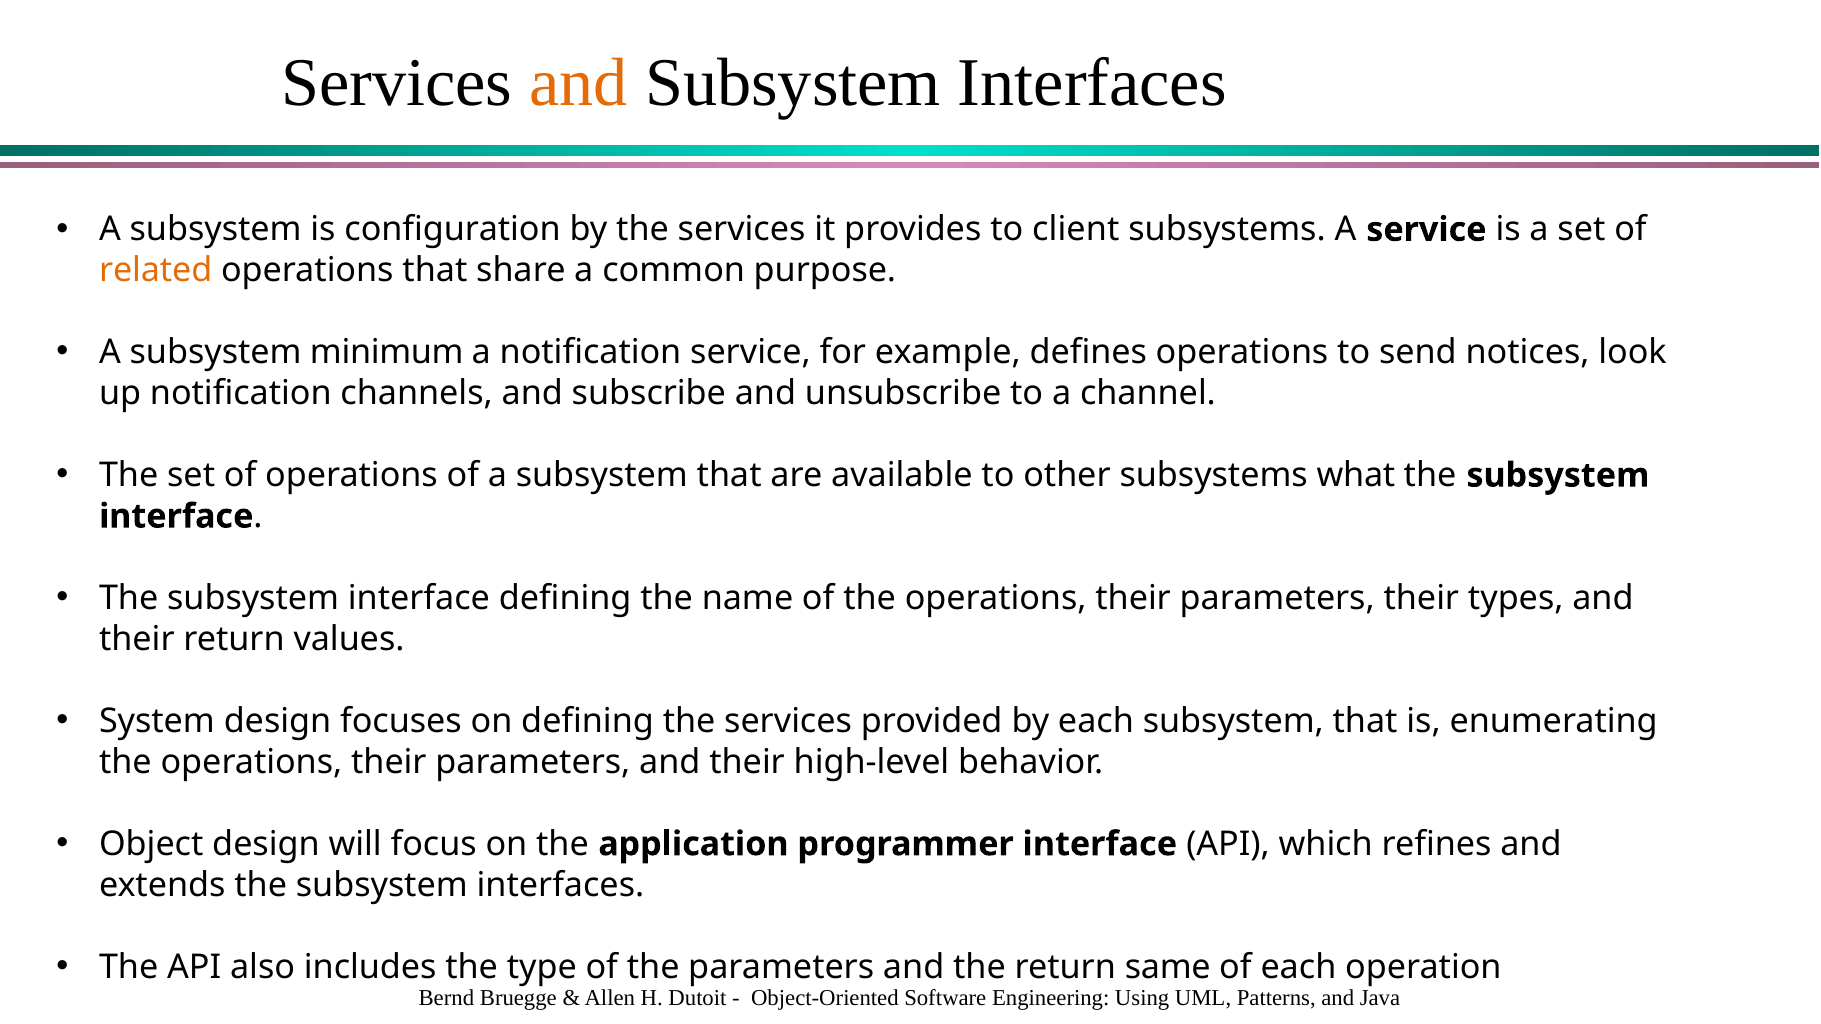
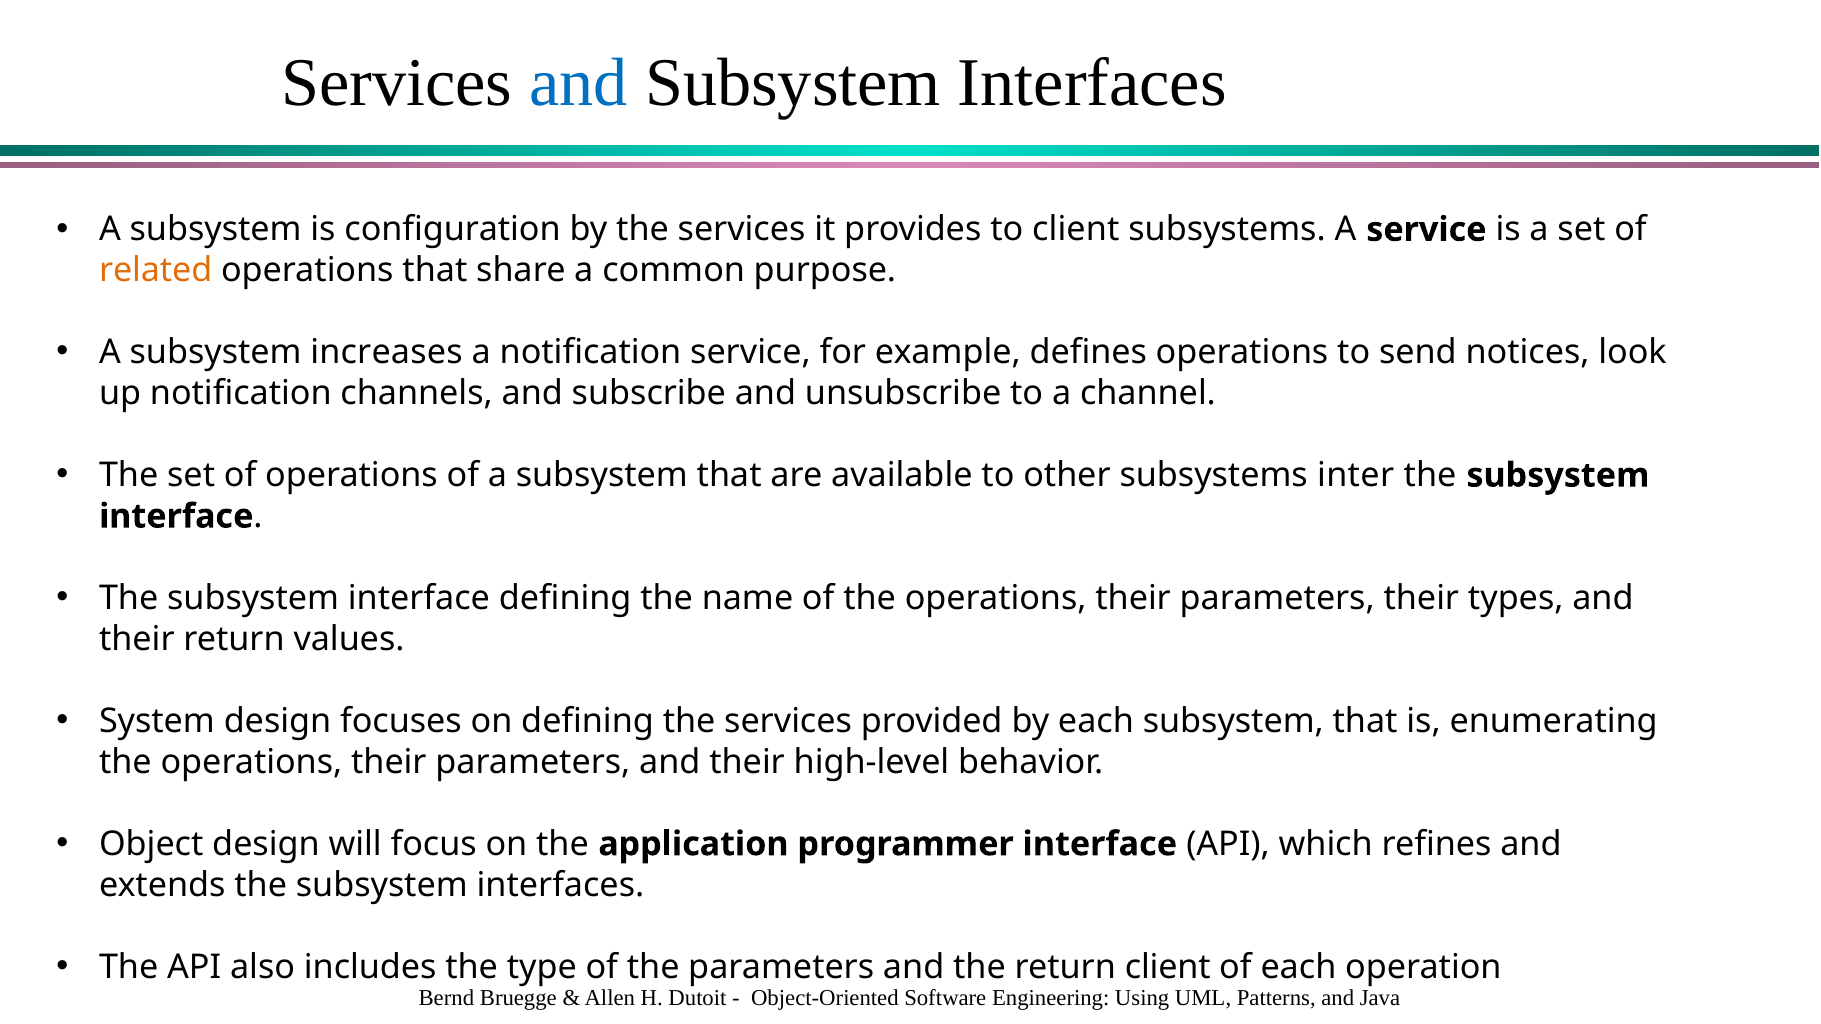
and colour: orange -> blue (579, 83)
minimum: minimum -> increases (386, 353)
what: what -> inter (1356, 476)
return same: same -> client (1168, 967)
